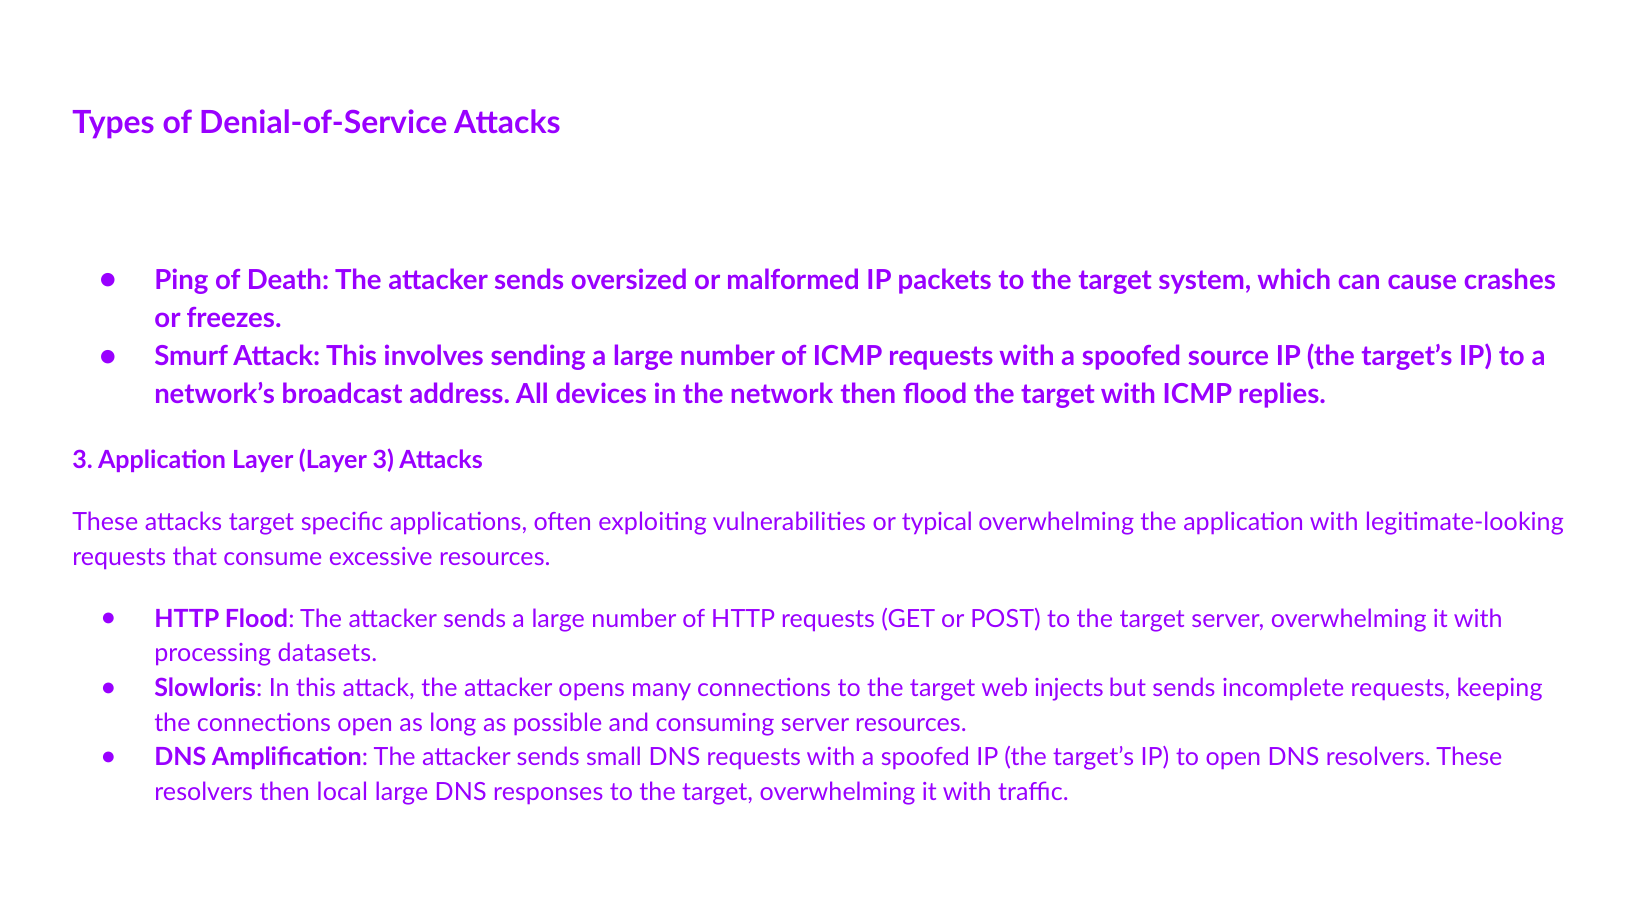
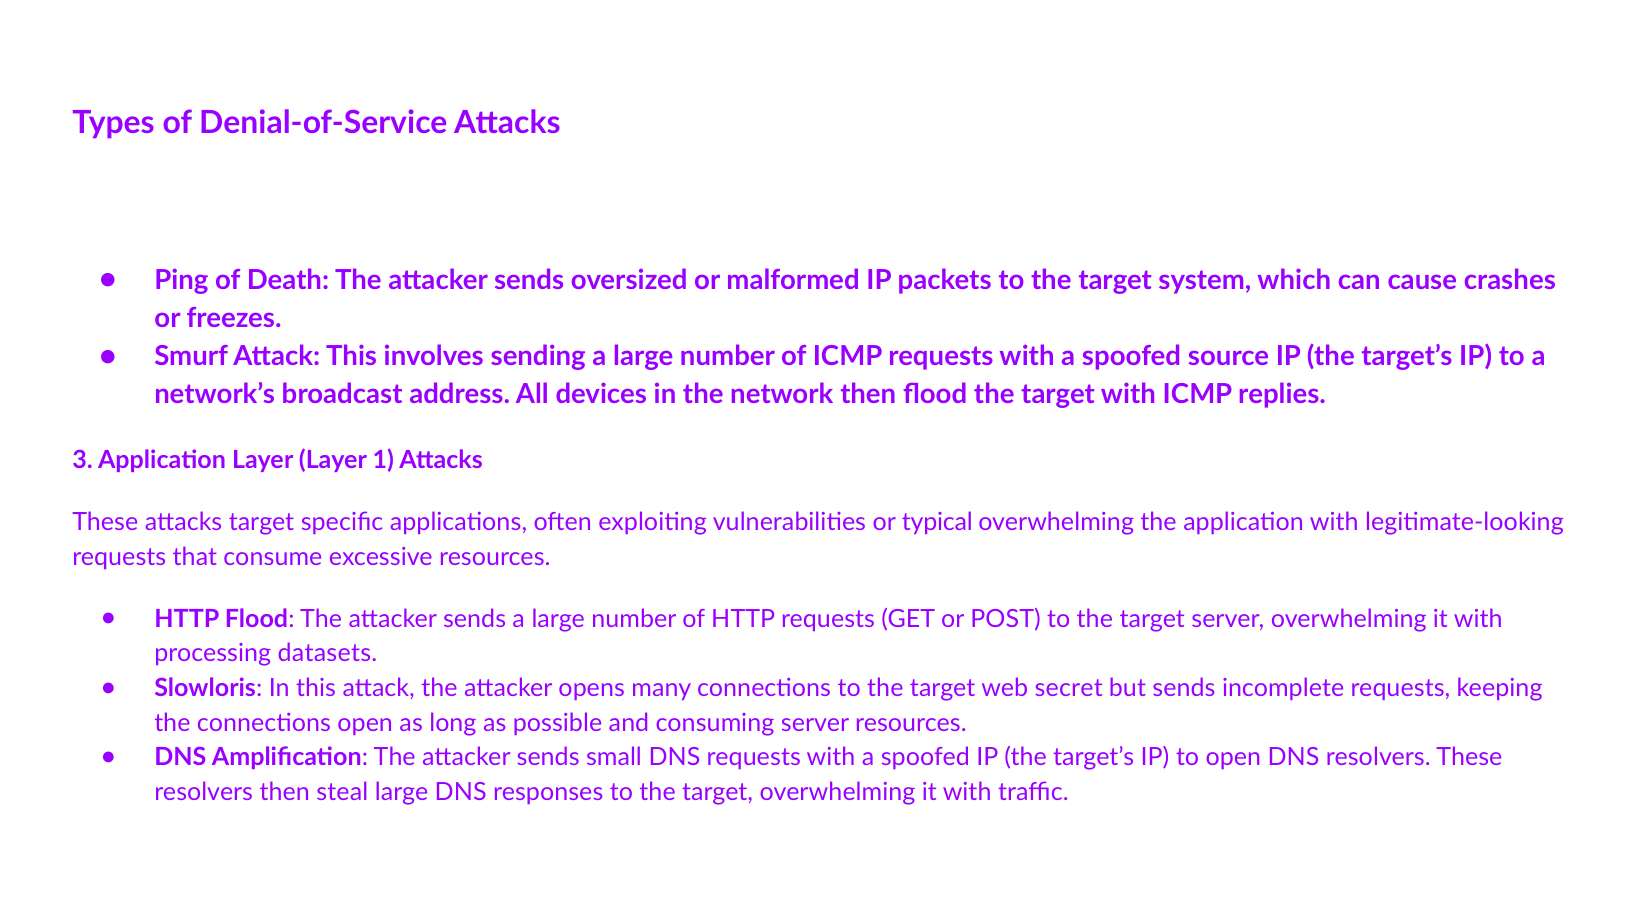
Layer 3: 3 -> 1 (383, 460)
injects: injects -> secret (1069, 688)
local: local -> steal (342, 792)
